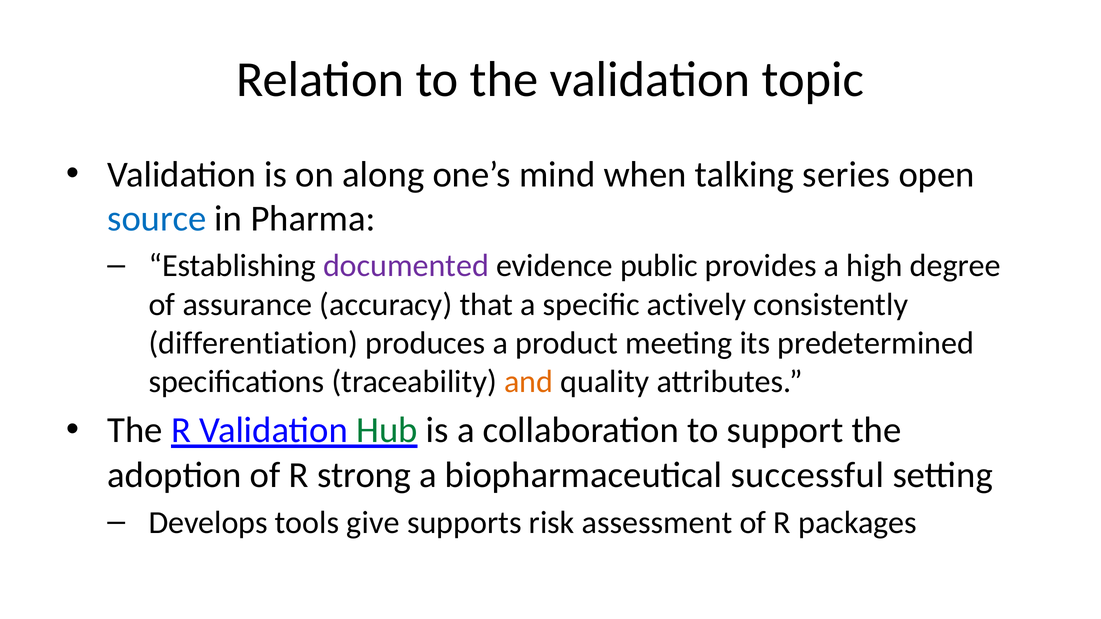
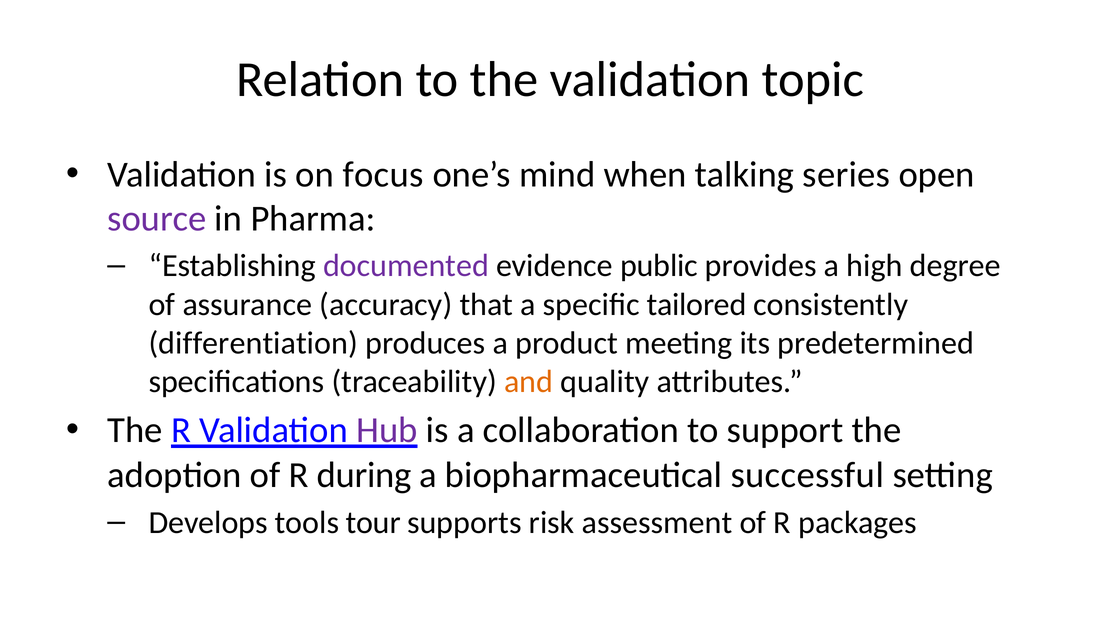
along: along -> focus (383, 175)
source colour: blue -> purple (157, 219)
actively: actively -> tailored (697, 305)
Hub colour: green -> purple (387, 431)
strong: strong -> during (364, 475)
give: give -> tour (373, 523)
